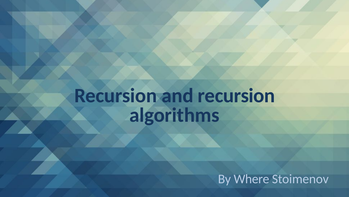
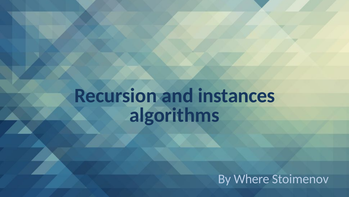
and recursion: recursion -> instances (236, 95)
